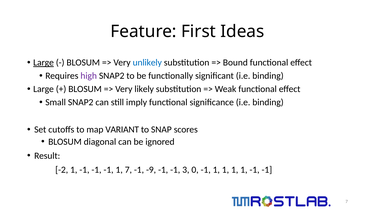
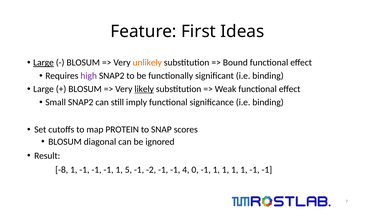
unlikely colour: blue -> orange (147, 63)
likely underline: none -> present (144, 89)
VARIANT: VARIANT -> PROTEIN (122, 130)
-2: -2 -> -8 (62, 170)
1 7: 7 -> 5 (128, 170)
-9: -9 -> -2 (151, 170)
3: 3 -> 4 (186, 170)
